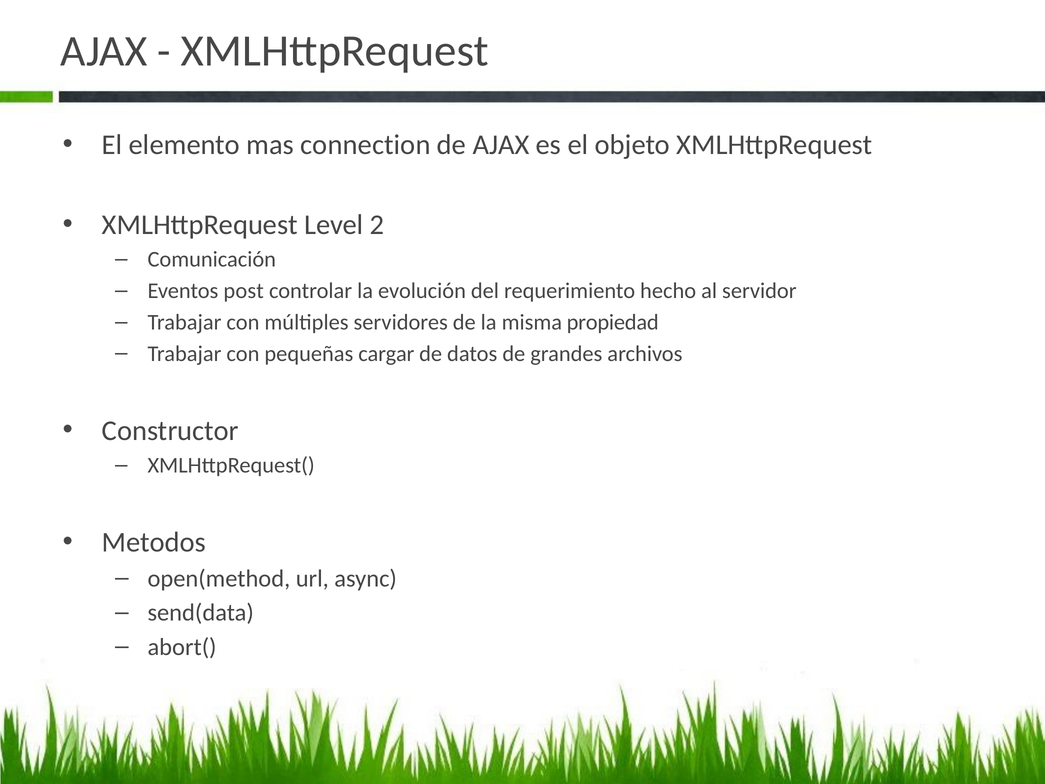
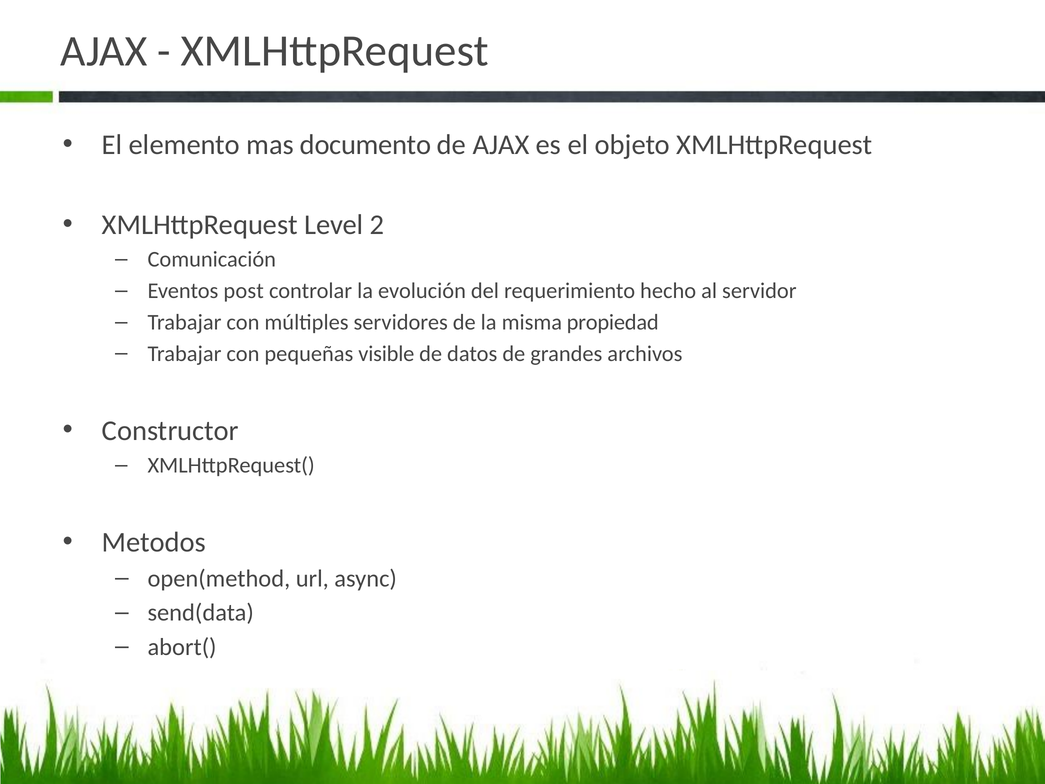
connection: connection -> documento (366, 145)
cargar: cargar -> visible (386, 354)
